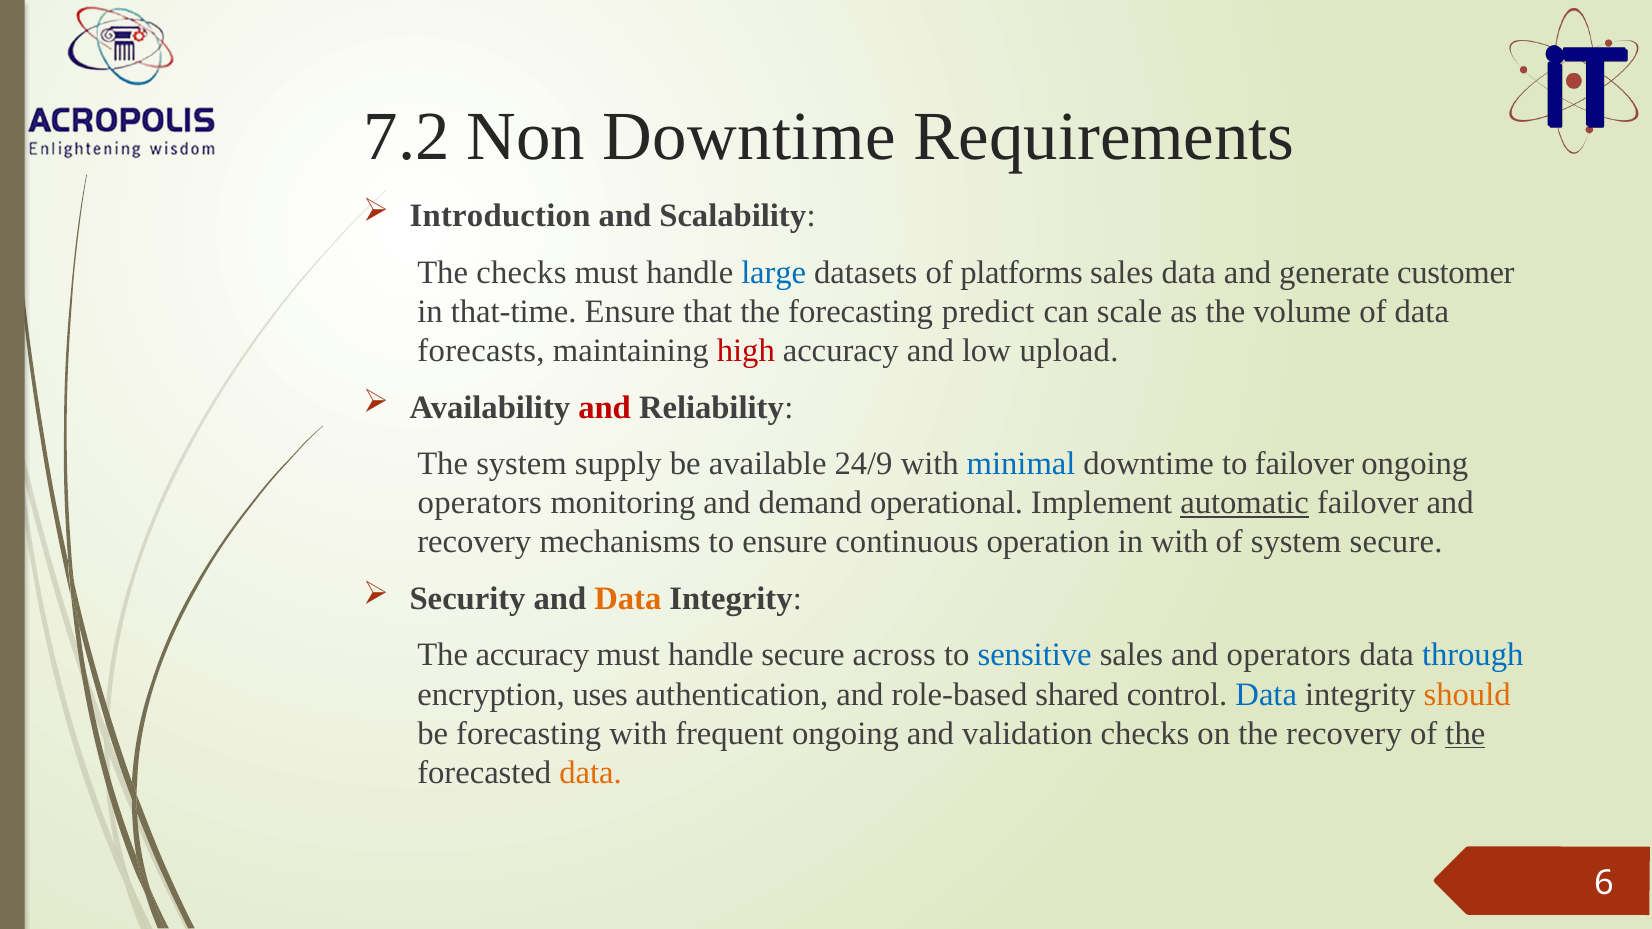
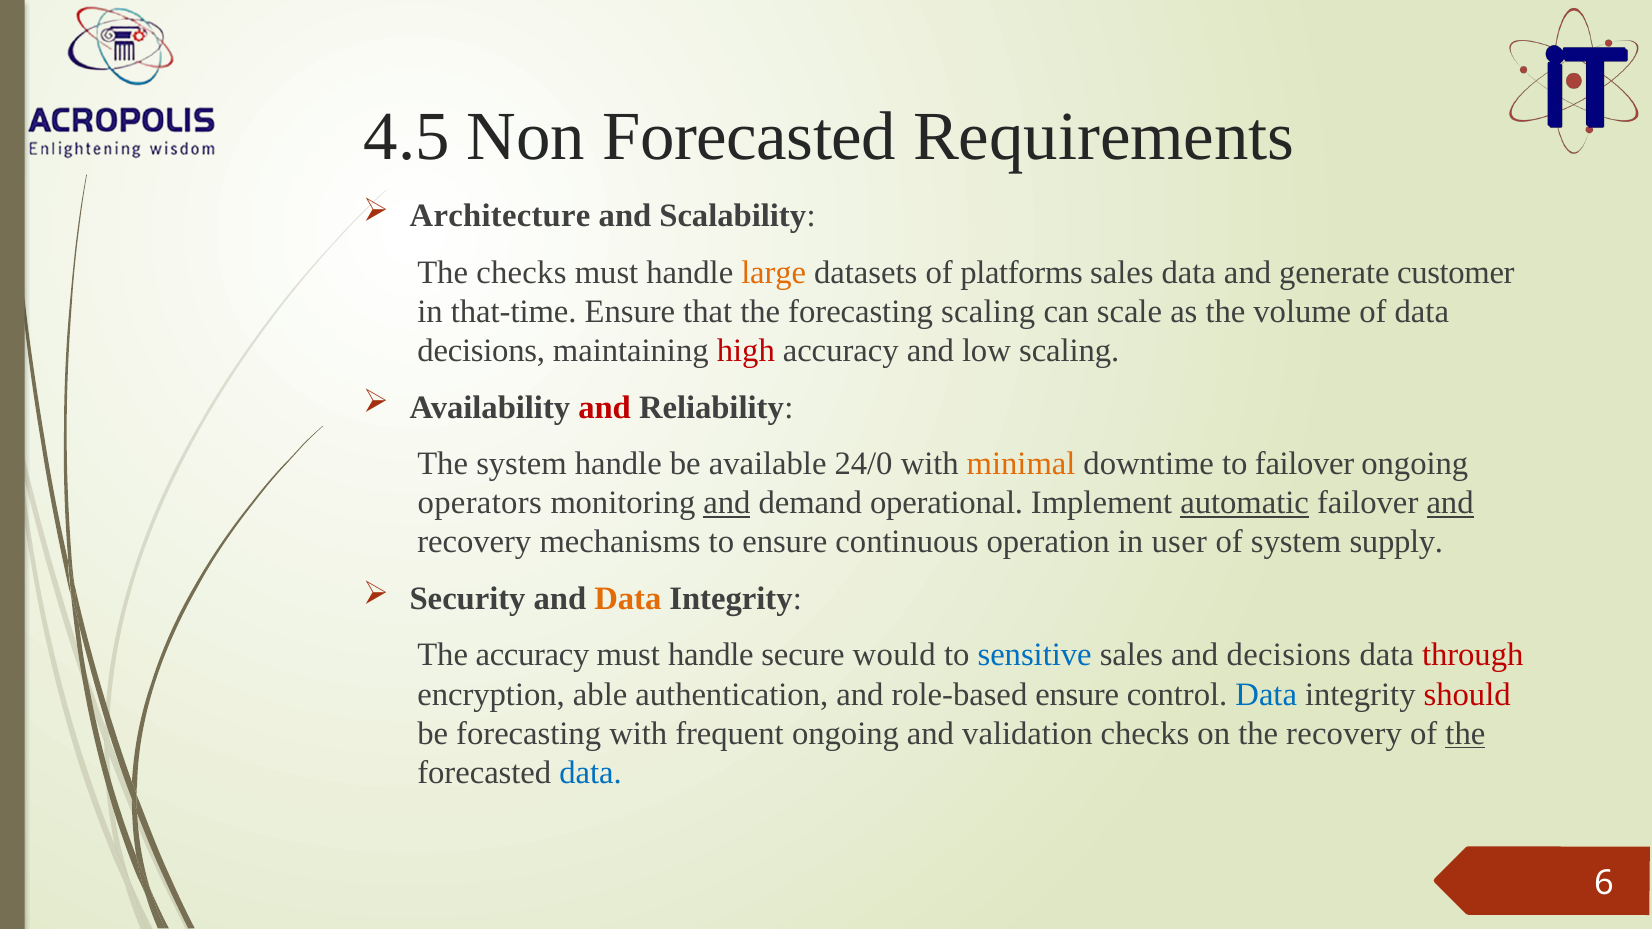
7.2: 7.2 -> 4.5 (407, 137)
Non Downtime: Downtime -> Forecasted (749, 137)
Introduction: Introduction -> Architecture (500, 216)
large colour: blue -> orange (774, 273)
forecasting predict: predict -> scaling (988, 312)
forecasts: forecasts -> decisions (481, 351)
low upload: upload -> scaling (1069, 351)
system supply: supply -> handle (618, 464)
24/9: 24/9 -> 24/0 (864, 464)
minimal colour: blue -> orange (1021, 464)
and underline: none -> present (727, 503)
and underline: none -> present (1450, 503)
in with: with -> user (1179, 542)
system secure: secure -> supply (1396, 542)
across: across -> would (894, 655)
and operators: operators -> decisions (1289, 655)
through colour: blue -> red (1473, 655)
uses: uses -> able (600, 694)
role-based shared: shared -> ensure (1077, 694)
should colour: orange -> red (1467, 694)
data colour: orange -> blue (591, 773)
